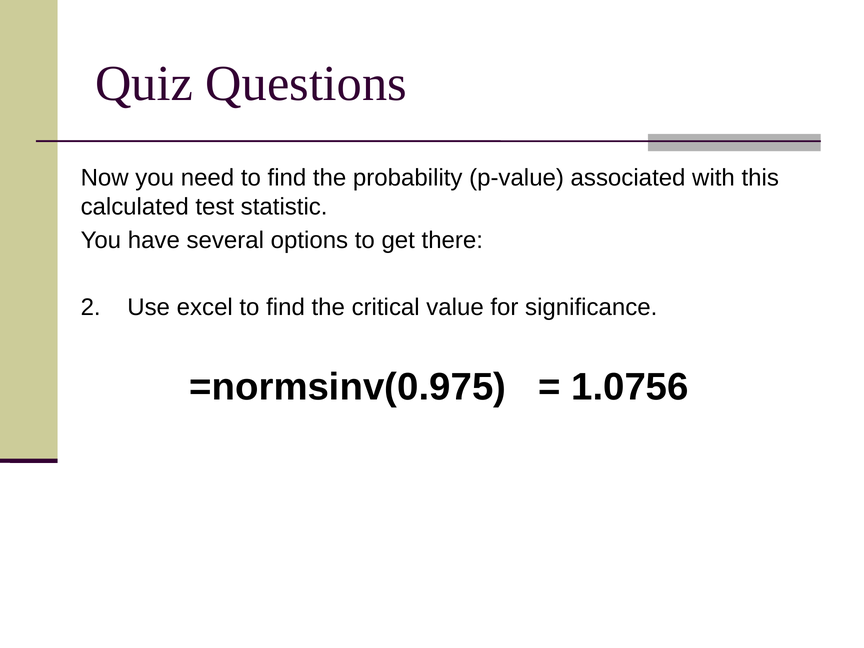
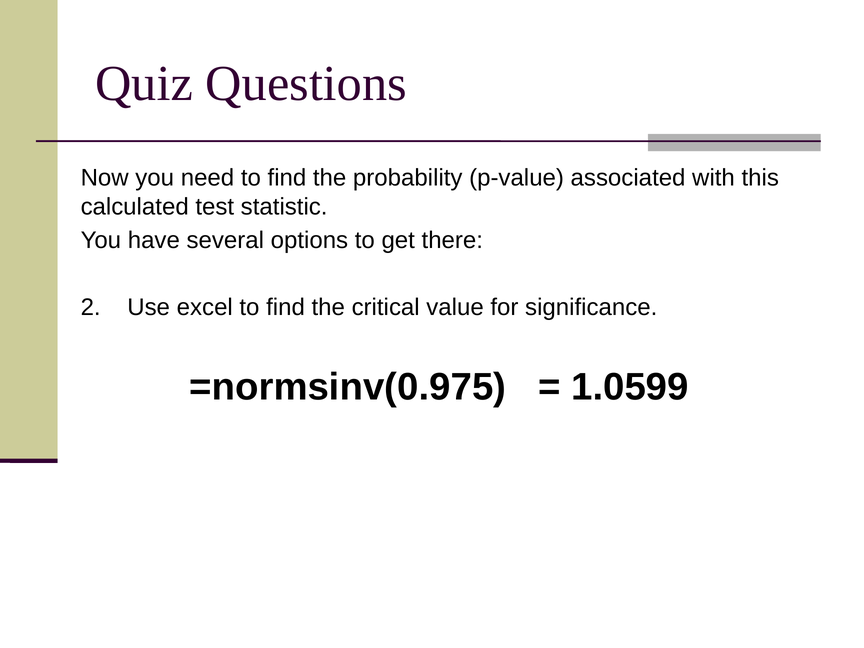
1.0756: 1.0756 -> 1.0599 (630, 387)
